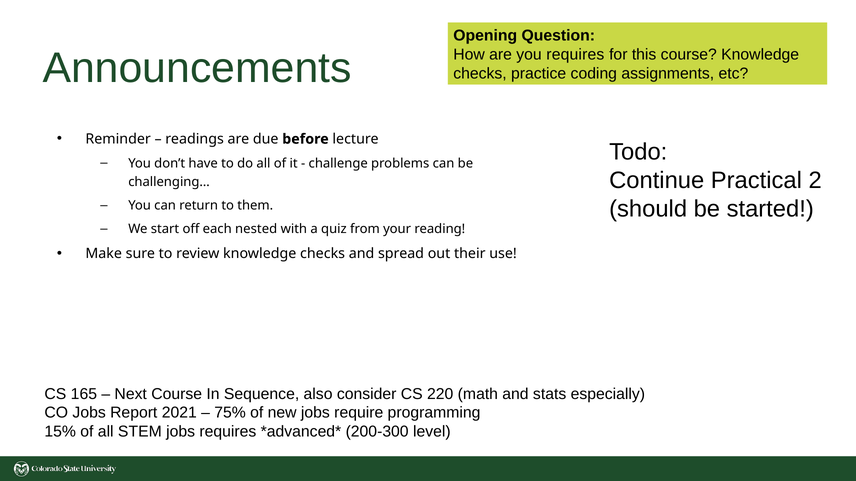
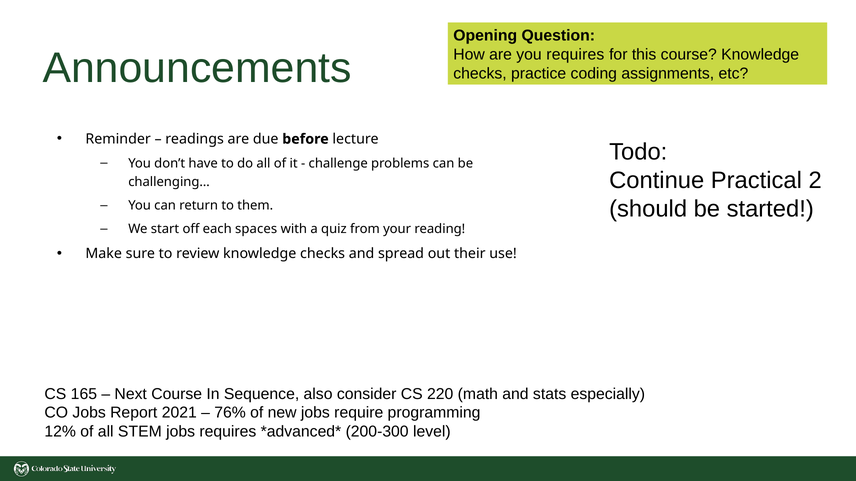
nested: nested -> spaces (256, 229)
75%: 75% -> 76% (230, 413)
15%: 15% -> 12% (60, 432)
